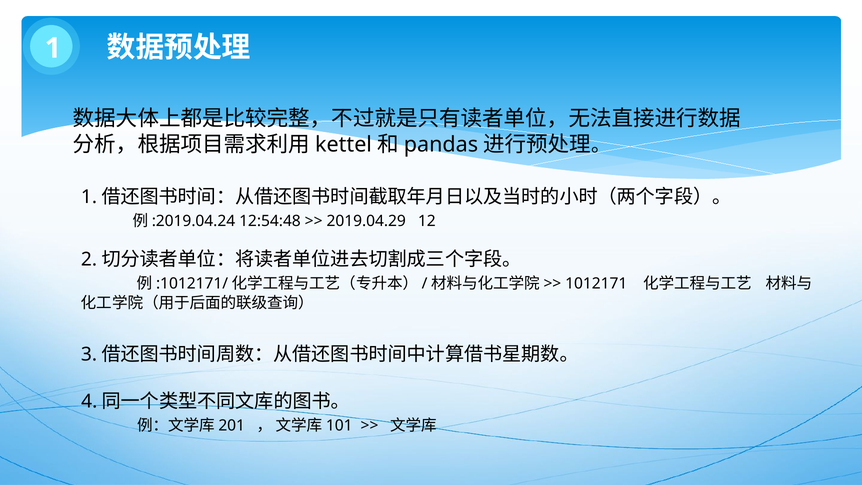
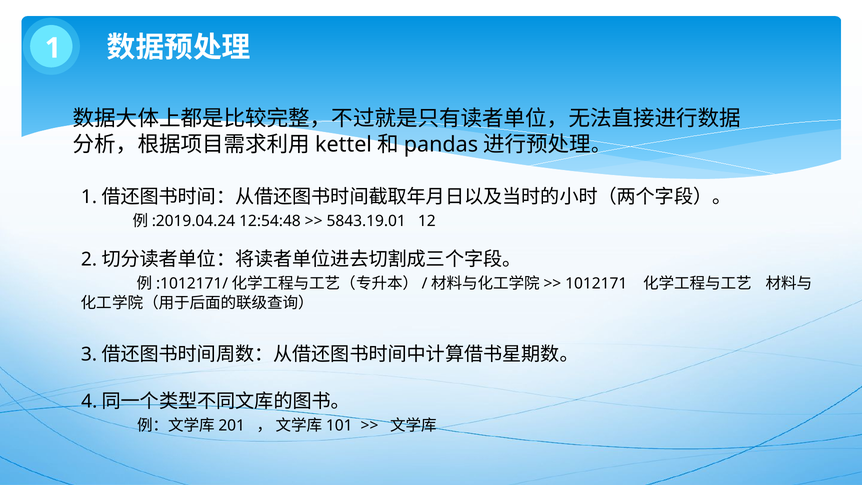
2019.04.29: 2019.04.29 -> 5843.19.01 (366, 221)
